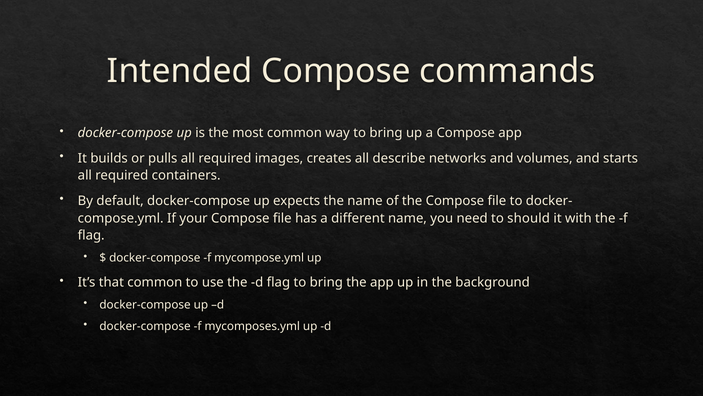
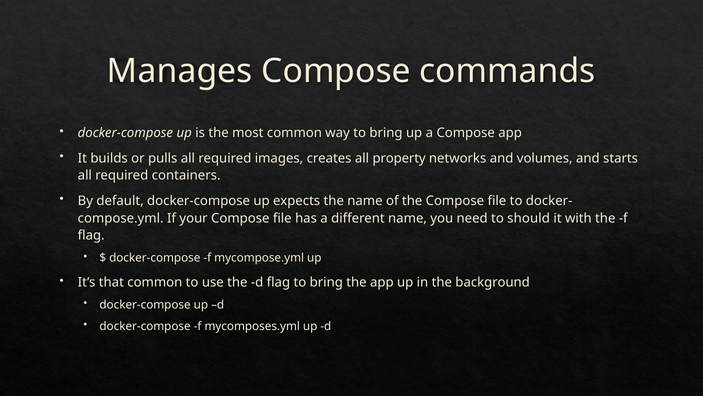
Intended: Intended -> Manages (180, 71)
describe: describe -> property (399, 158)
